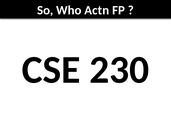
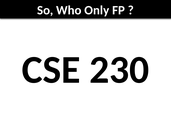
Actn: Actn -> Only (97, 10)
